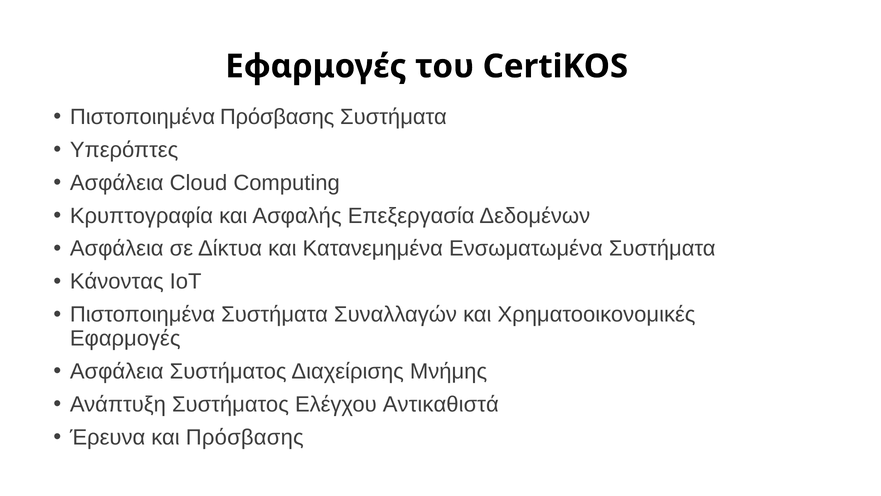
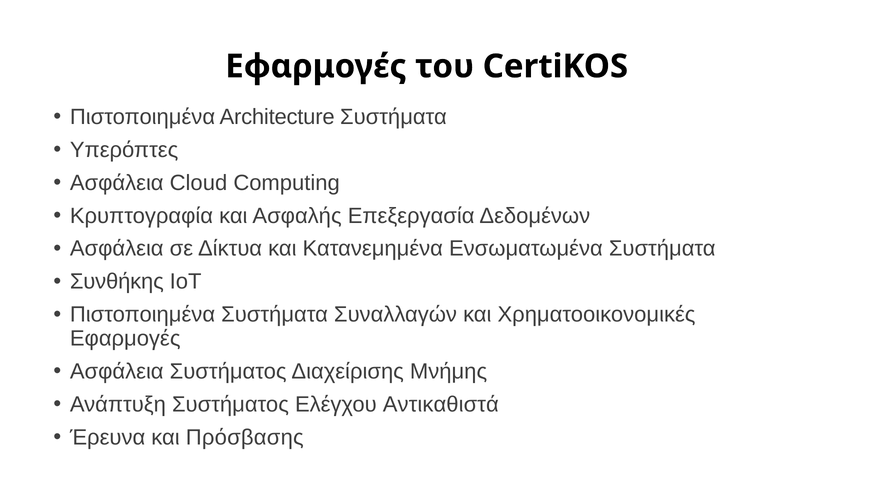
Πιστοποιημένα Πρόσβασης: Πρόσβασης -> Architecture (277, 117)
Κάνοντας: Κάνοντας -> Συνθήκης (117, 281)
